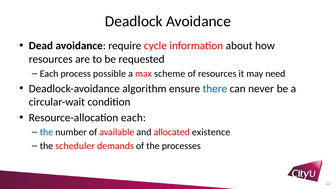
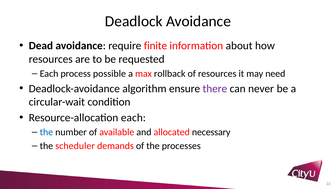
cycle: cycle -> finite (155, 46)
scheme: scheme -> rollback (170, 74)
there colour: blue -> purple (215, 89)
existence: existence -> necessary (211, 132)
